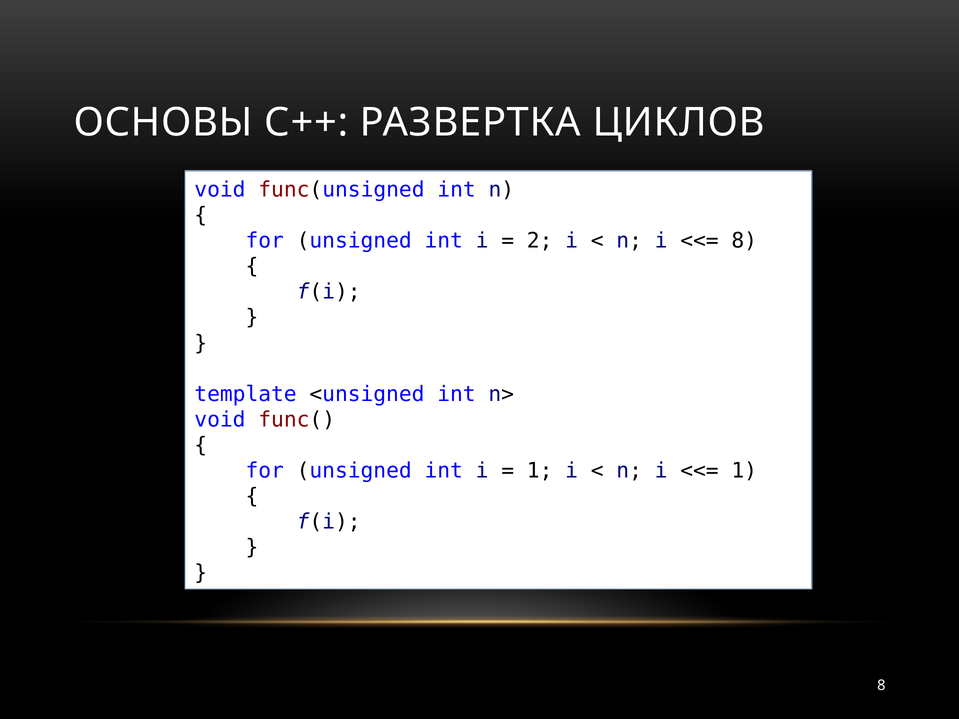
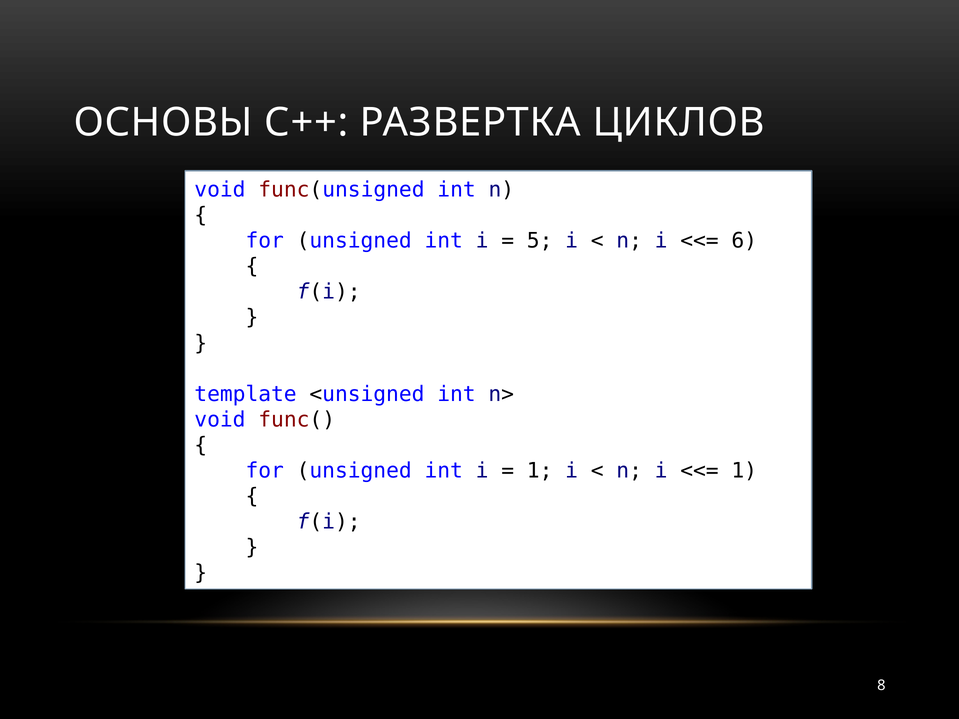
2: 2 -> 5 (540, 241)
8: 8 -> 6 (744, 241)
